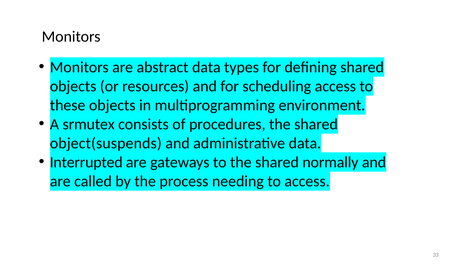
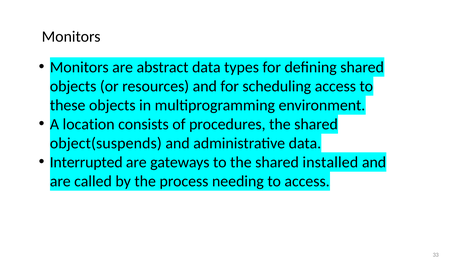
srmutex: srmutex -> location (89, 124)
normally: normally -> installed (330, 162)
